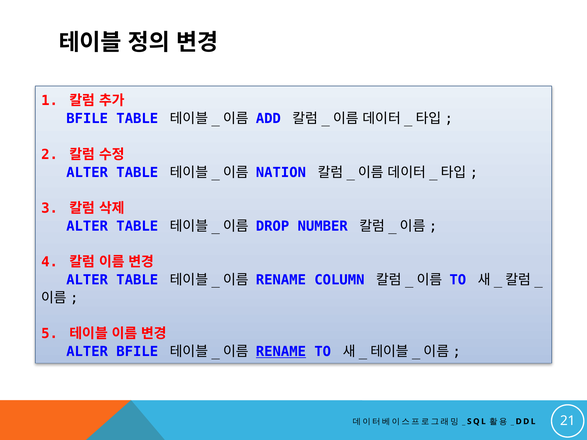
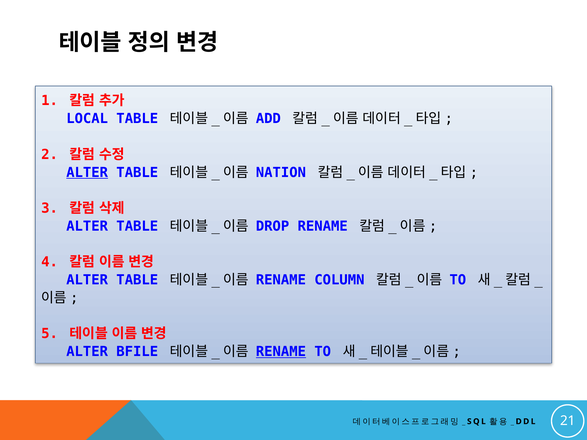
BFILE: BFILE -> LOCAL (87, 119)
ALTER underline: none -> present (87, 173)
DROP NUMBER: NUMBER -> RENAME (323, 226)
